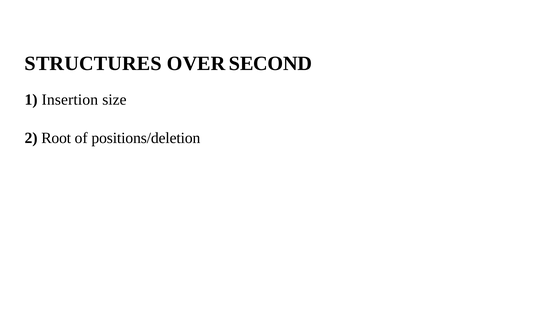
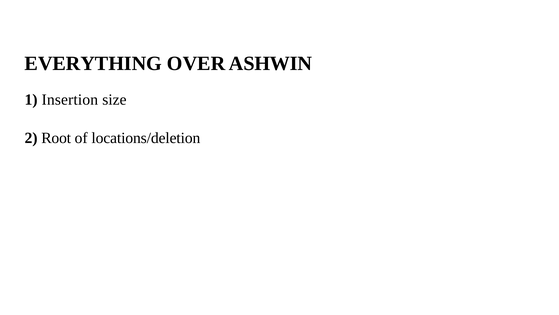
STRUCTURES: STRUCTURES -> EVERYTHING (93, 64)
SECOND: SECOND -> ASHWIN (271, 64)
positions/deletion: positions/deletion -> locations/deletion (146, 138)
